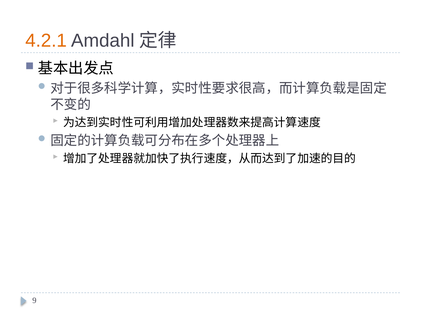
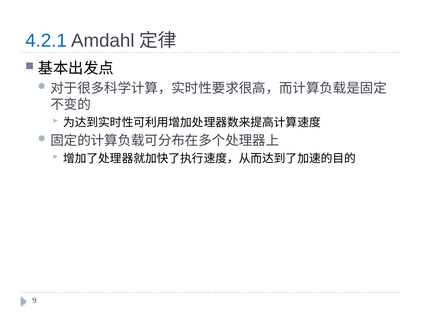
4.2.1 colour: orange -> blue (46, 41)
